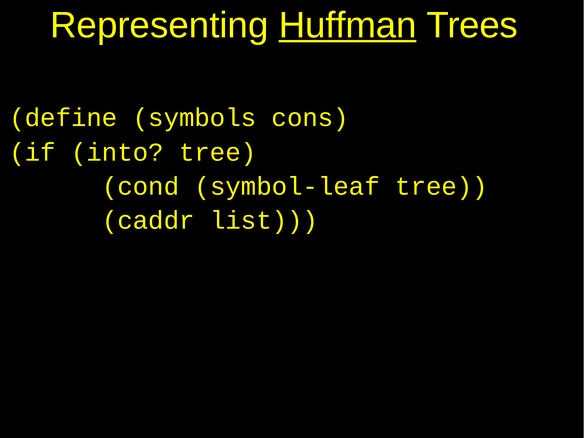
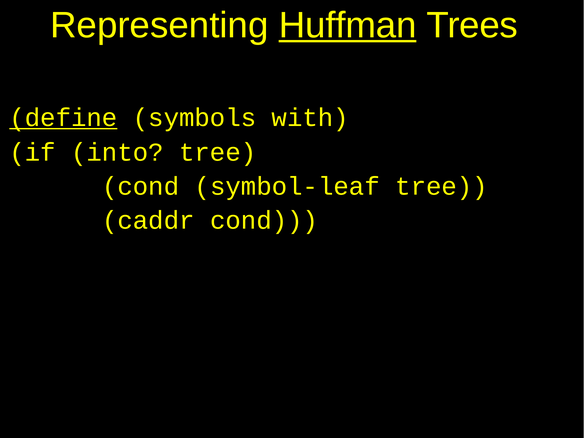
define underline: none -> present (63, 118)
cons: cons -> with (310, 118)
caddr list: list -> cond (264, 220)
